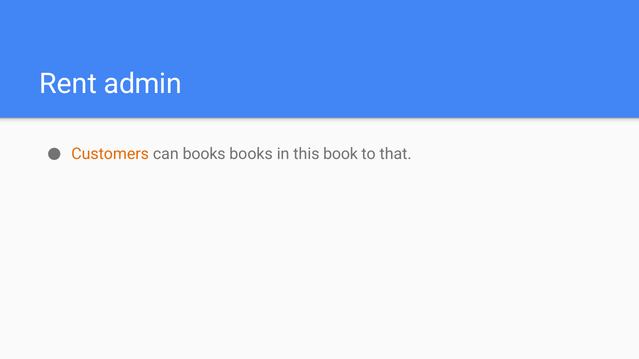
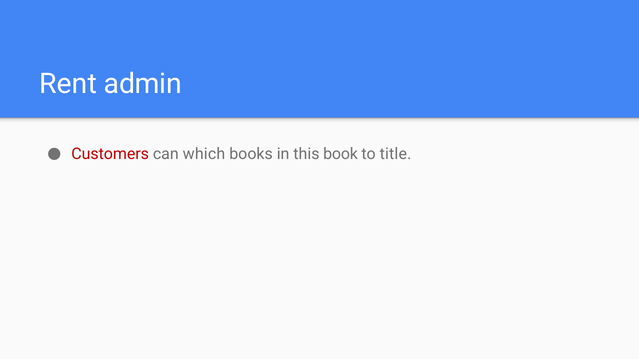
Customers colour: orange -> red (110, 154)
can books: books -> which (204, 154)
that: that -> title (396, 154)
